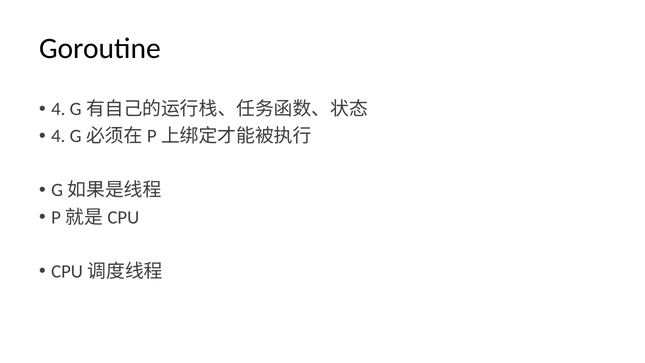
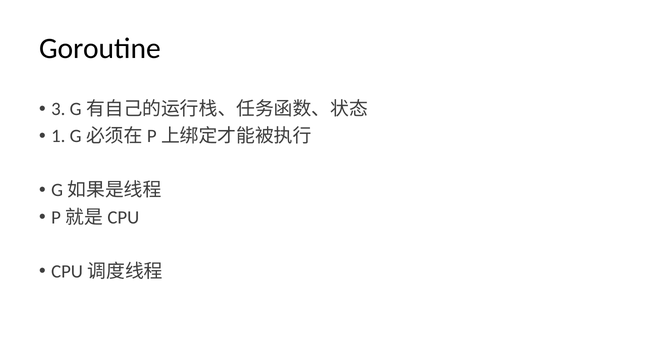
4: 4 -> 3 (58, 109)
4: 4 -> 1 (58, 136)
